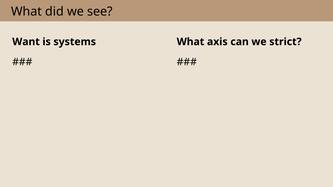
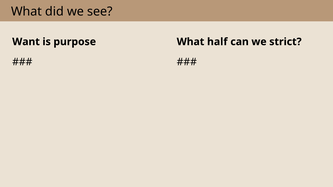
systems: systems -> purpose (75, 42)
axis: axis -> half (217, 42)
